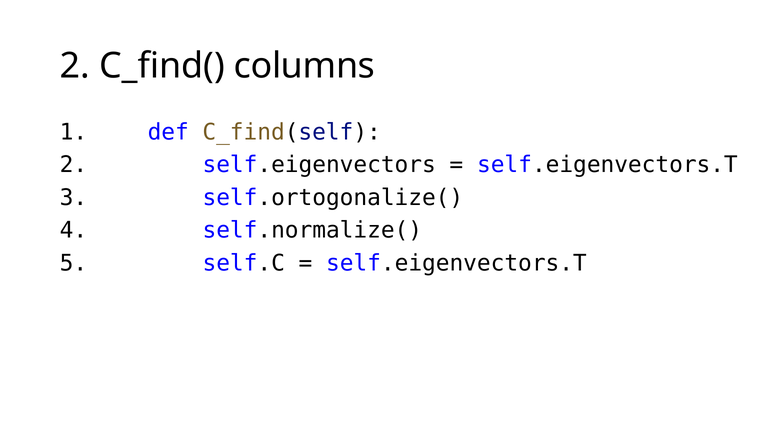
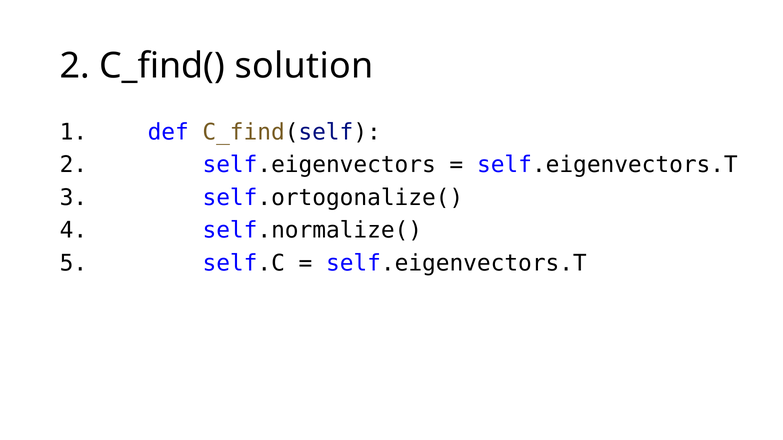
columns: columns -> solution (304, 66)
